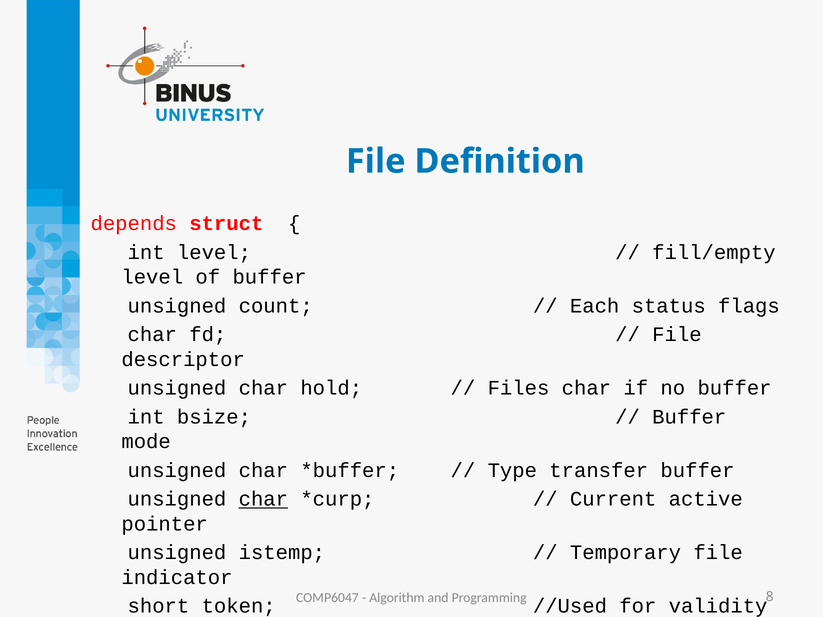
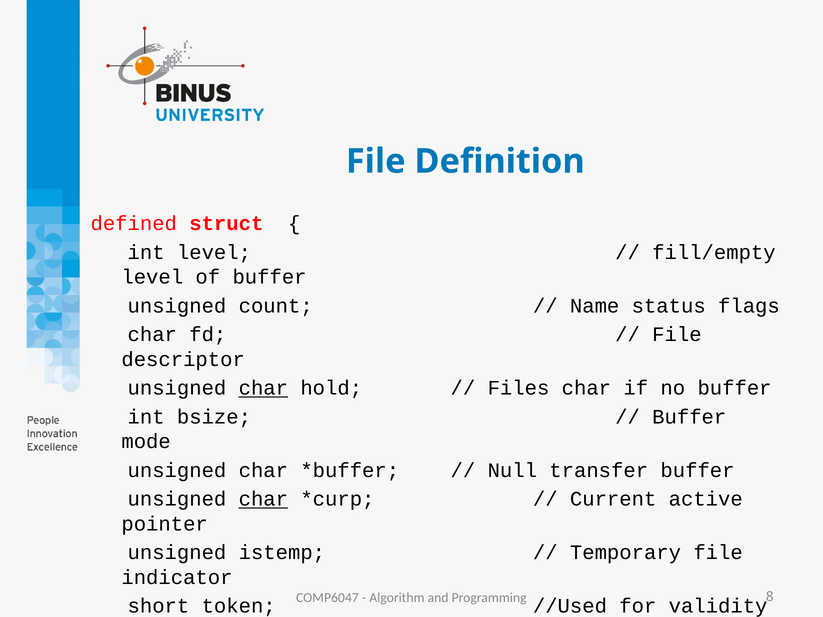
depends: depends -> defined (134, 224)
Each: Each -> Name (595, 306)
char underline: none -> present (263, 388)
Type: Type -> Null (512, 471)
